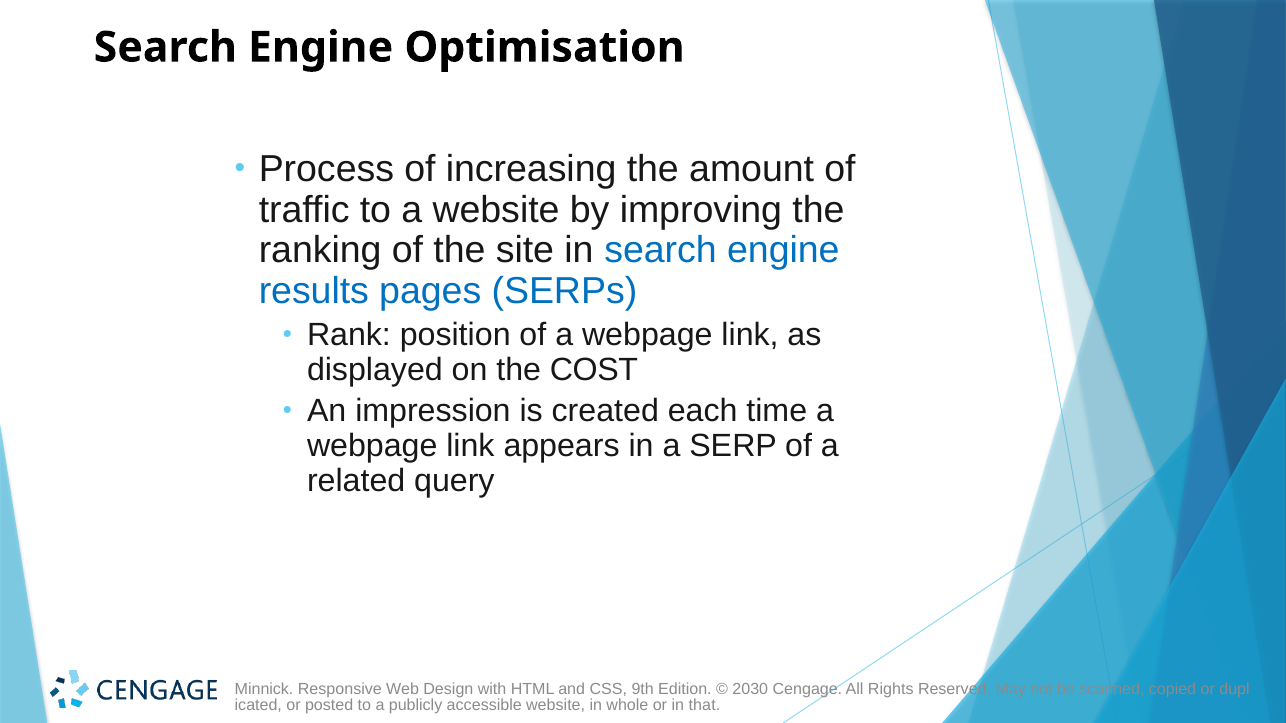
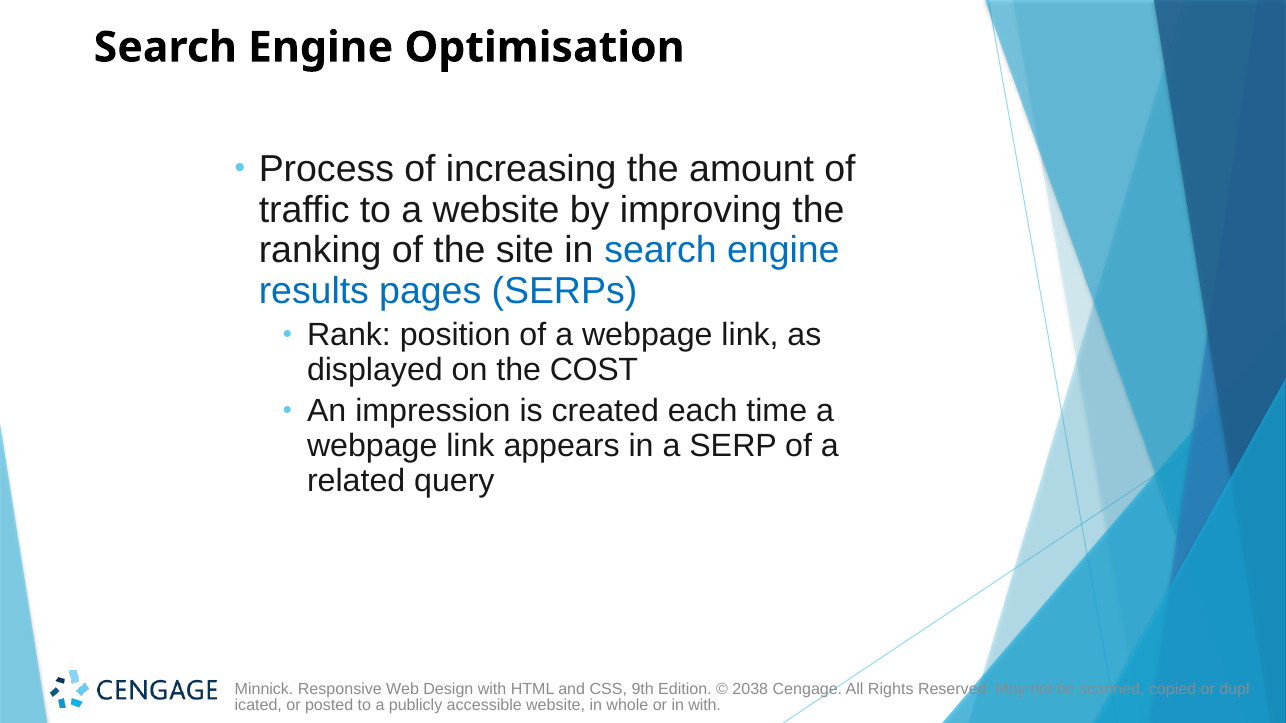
2030: 2030 -> 2038 (750, 689)
in that: that -> with (705, 705)
